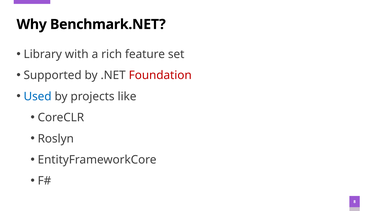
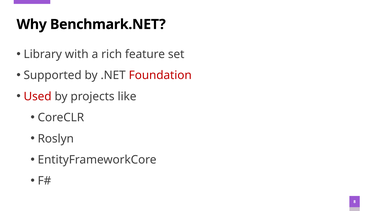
Used colour: blue -> red (38, 96)
